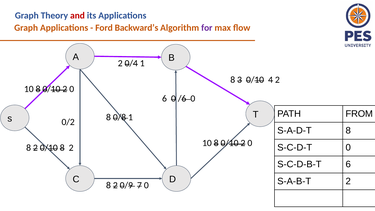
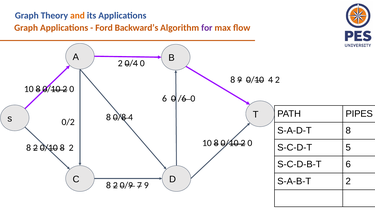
and colour: red -> orange (77, 15)
0/4 1: 1 -> 0 (142, 63)
8 3: 3 -> 9 (240, 80)
FROM: FROM -> PIPES (359, 114)
0/8 1: 1 -> 4 (131, 117)
S-C-D-T 0: 0 -> 5 (348, 147)
7 0: 0 -> 9 (146, 185)
